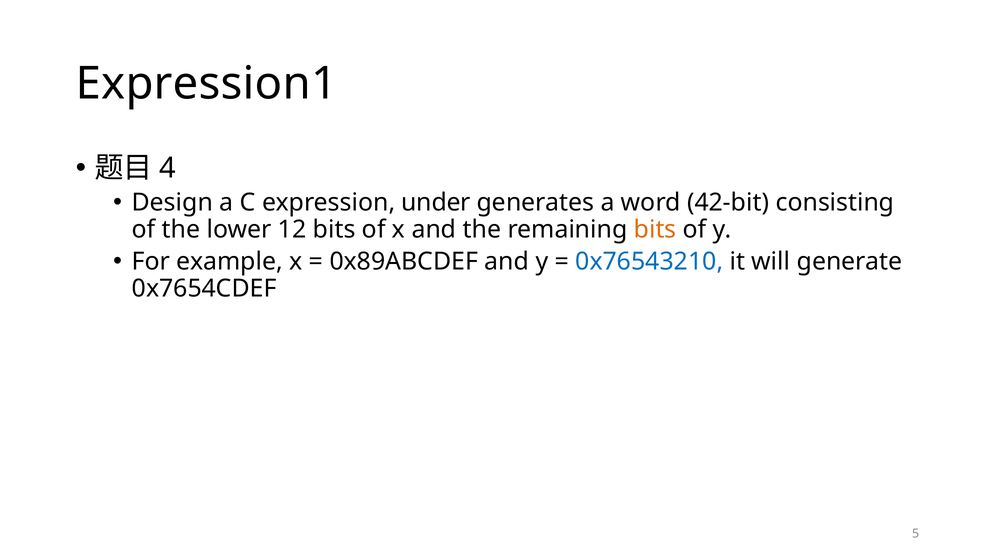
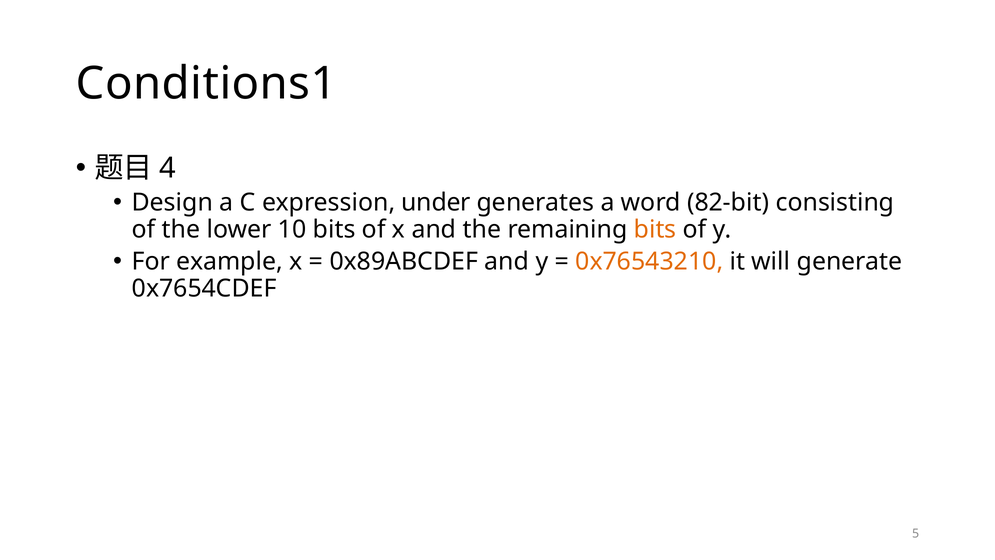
Expression1: Expression1 -> Conditions1 (206, 84)
42-bit: 42-bit -> 82-bit (728, 203)
12: 12 -> 10 (292, 229)
0x76543210 colour: blue -> orange (649, 261)
